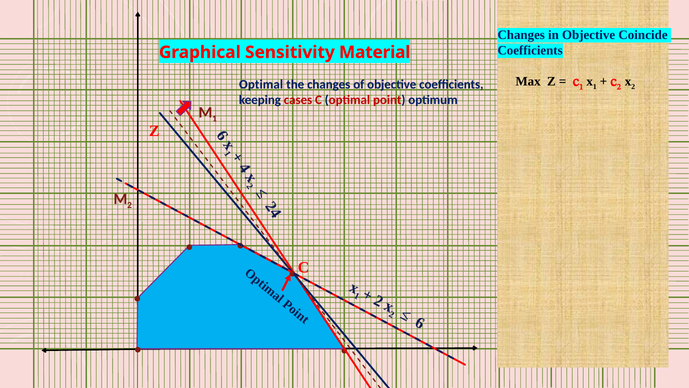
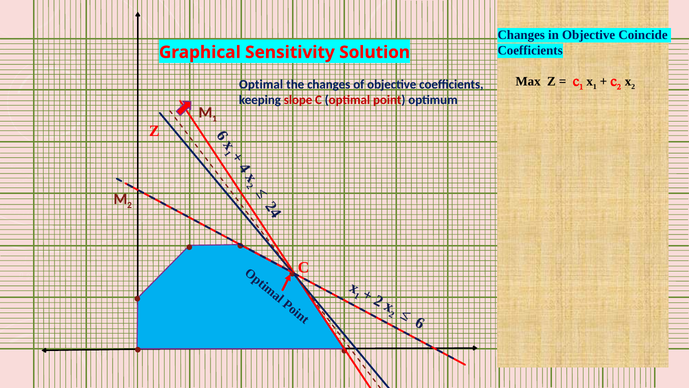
Material: Material -> Solution (375, 52)
cases: cases -> slope (298, 100)
